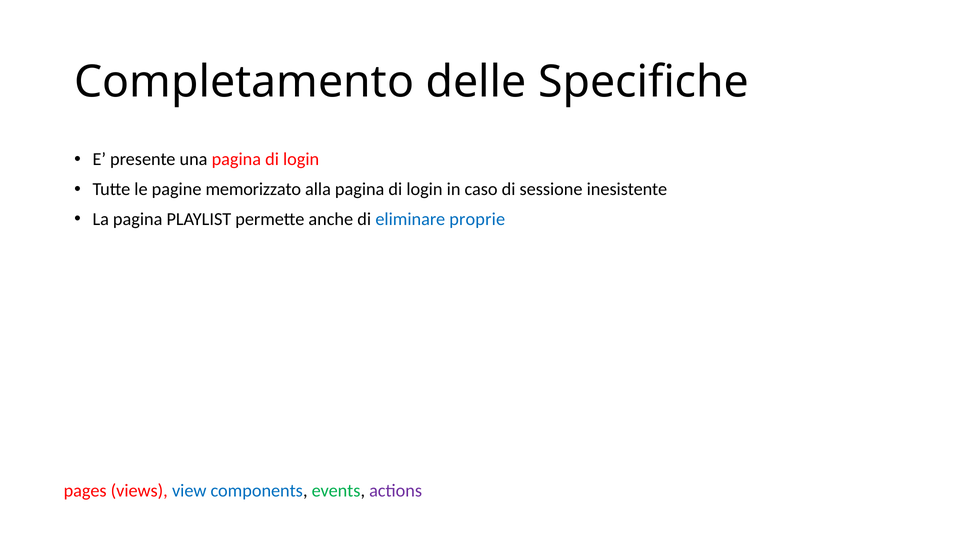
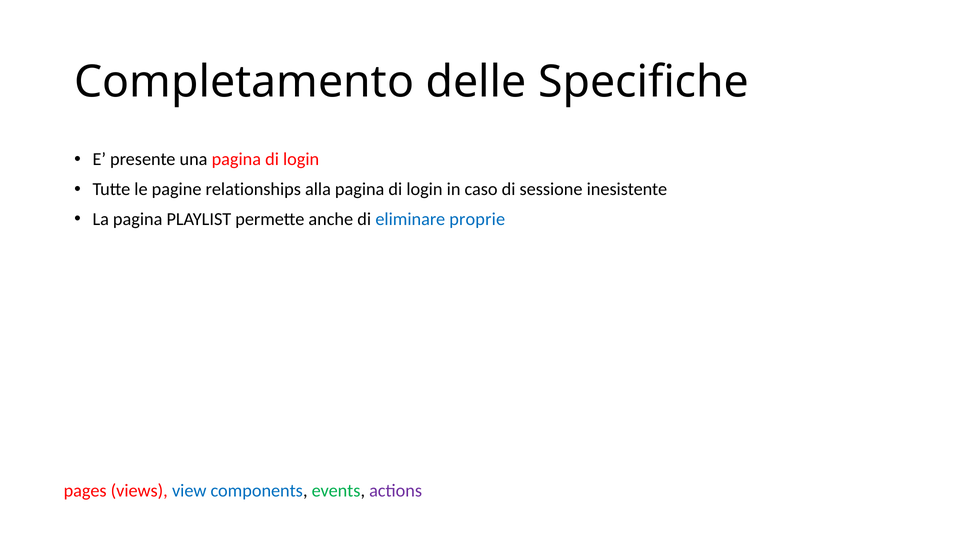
memorizzato: memorizzato -> relationships (253, 189)
